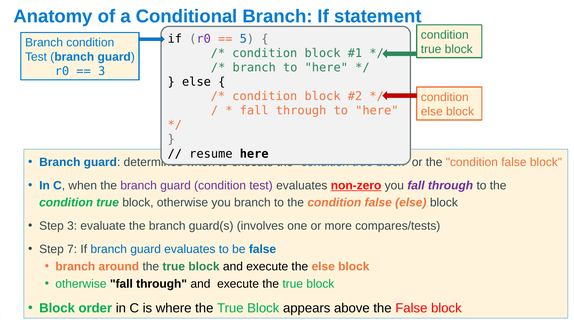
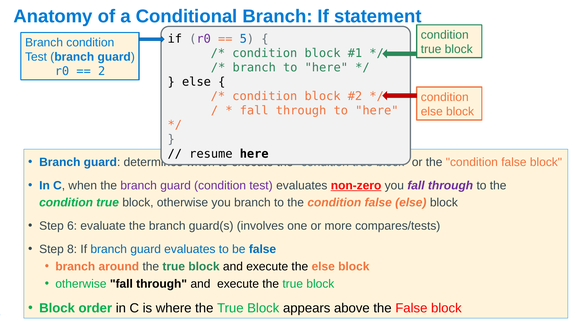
3: 3 -> 2 (102, 71)
Step 3: 3 -> 6 (72, 226)
7: 7 -> 8 (72, 249)
